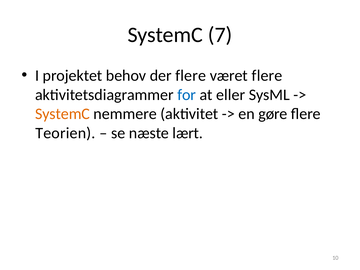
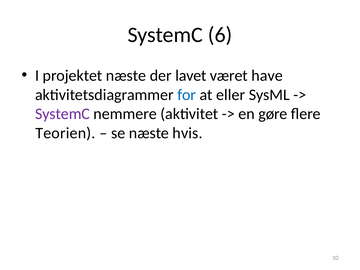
7: 7 -> 6 (220, 35)
projektet behov: behov -> næste (126, 76)
der flere: flere -> lavet (191, 76)
været flere: flere -> have (267, 76)
SystemC colour: orange -> purple (63, 114)
lært: lært -> hvis (188, 133)
